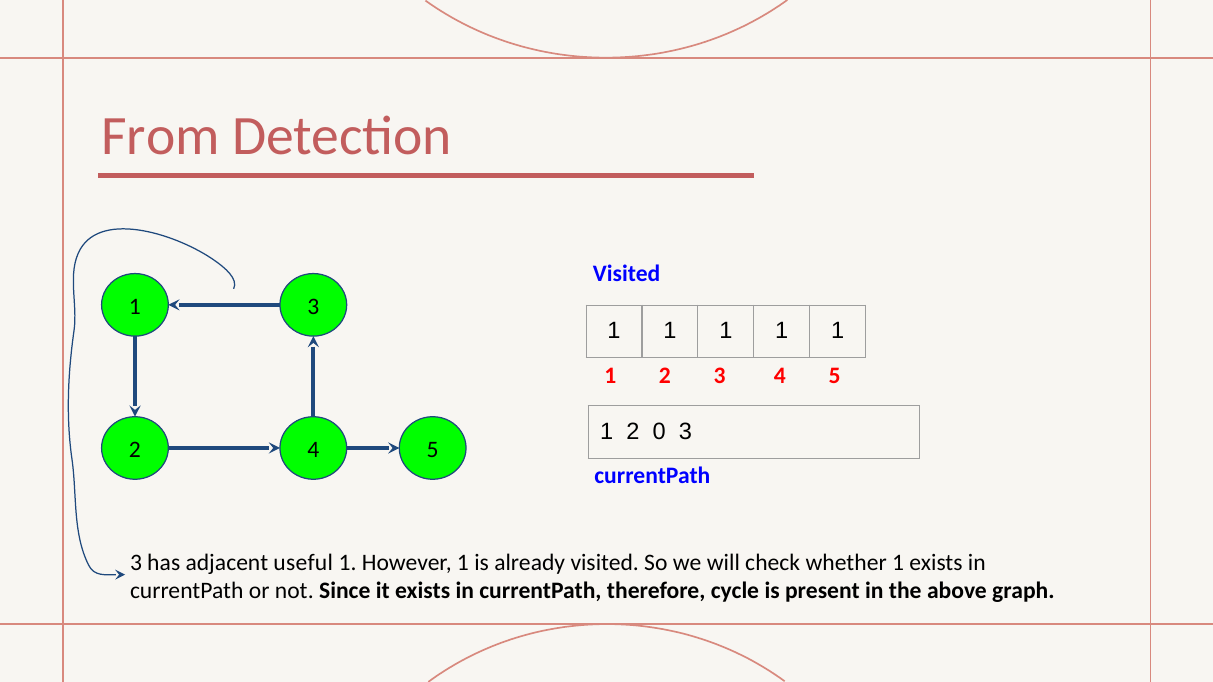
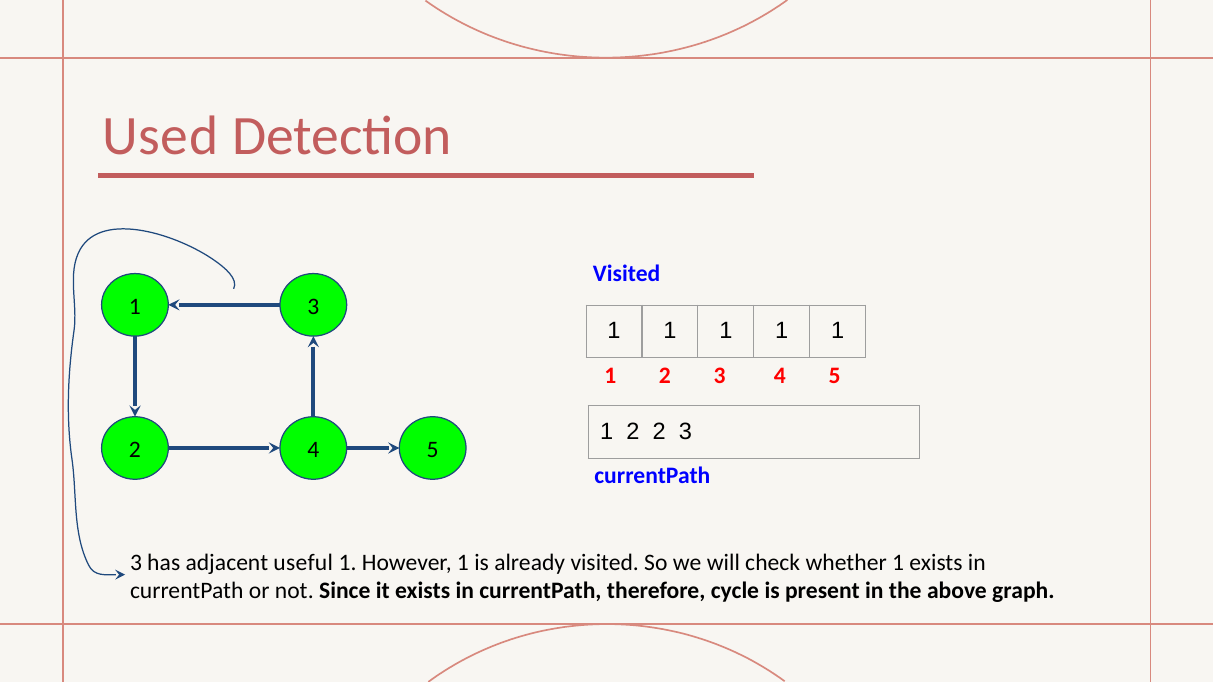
From: From -> Used (160, 136)
2 0: 0 -> 2 (659, 432)
